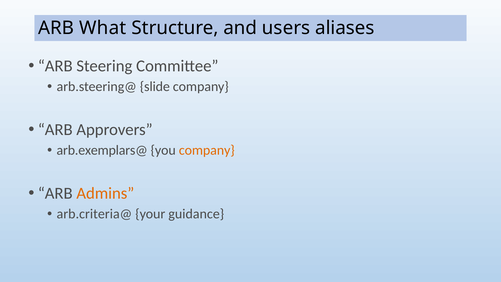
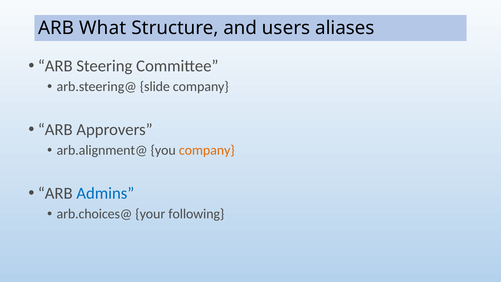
arb.exemplars@: arb.exemplars@ -> arb.alignment@ (102, 150)
Admins colour: orange -> blue (105, 193)
arb.criteria@: arb.criteria@ -> arb.choices@ (94, 214)
guidance: guidance -> following (196, 214)
